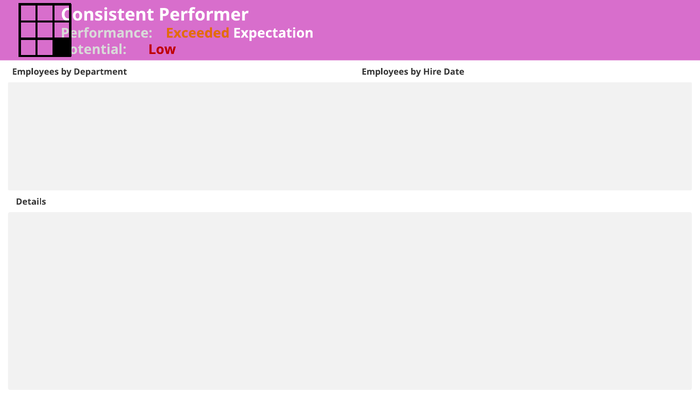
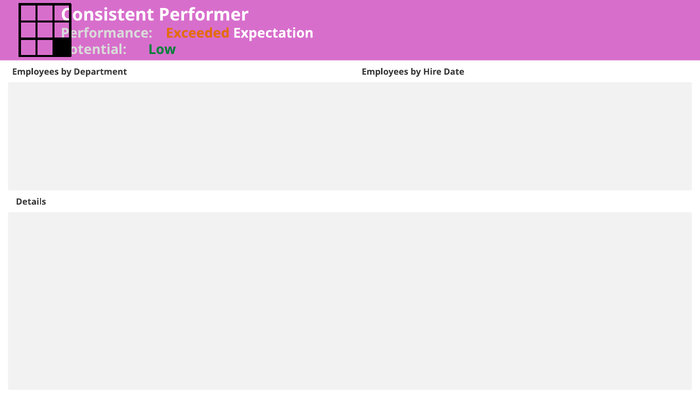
Low colour: red -> green (162, 49)
